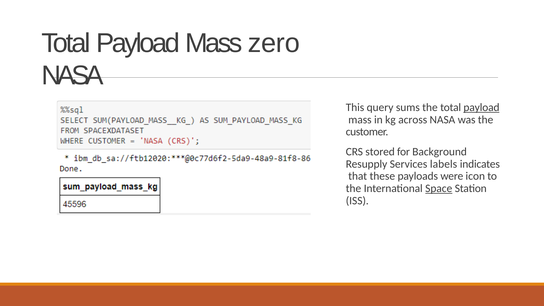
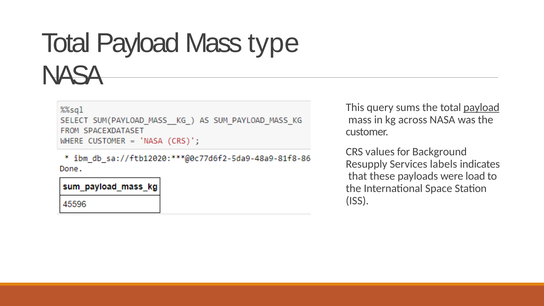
zero: zero -> type (274, 43)
stored: stored -> values (380, 152)
icon: icon -> load (475, 176)
Space underline: present -> none (439, 188)
